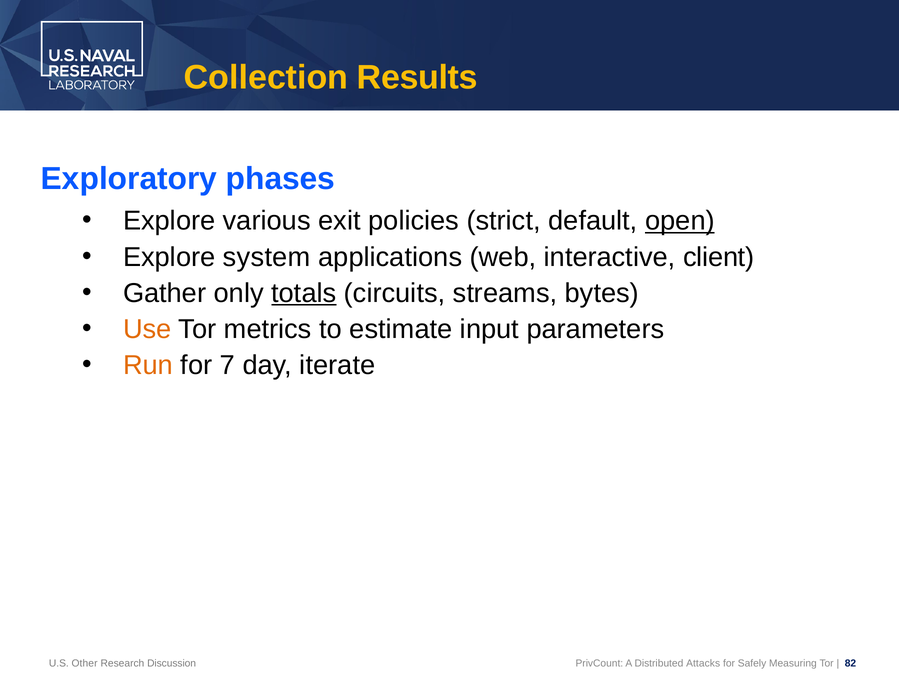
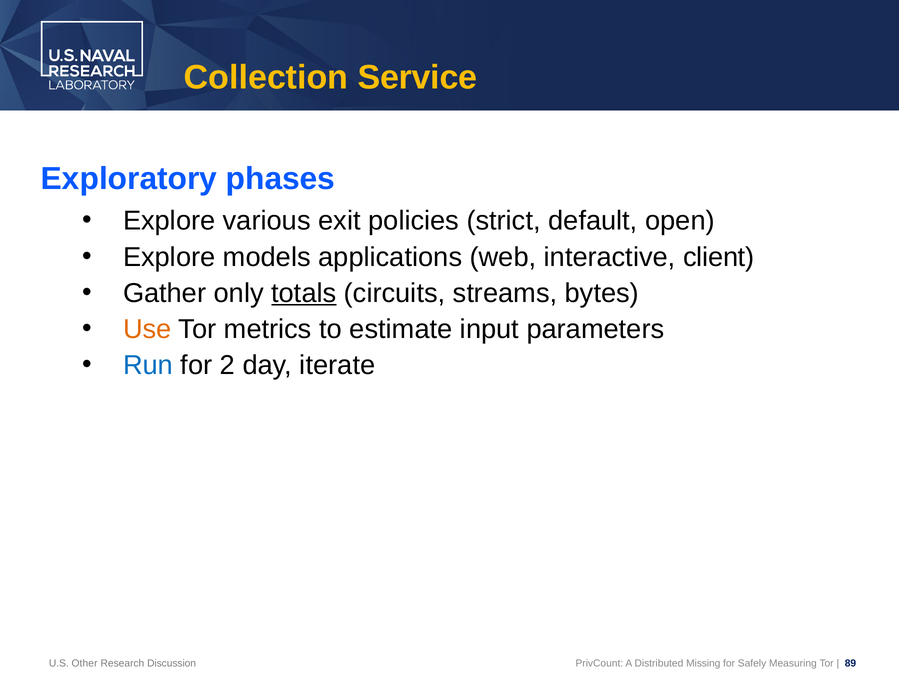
Results: Results -> Service (417, 77)
open underline: present -> none (680, 221)
system: system -> models (267, 257)
Run colour: orange -> blue (148, 365)
7: 7 -> 2 (227, 365)
Attacks: Attacks -> Missing (703, 663)
82: 82 -> 89 (850, 663)
